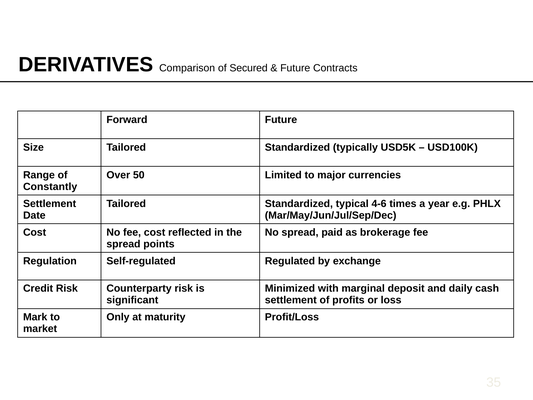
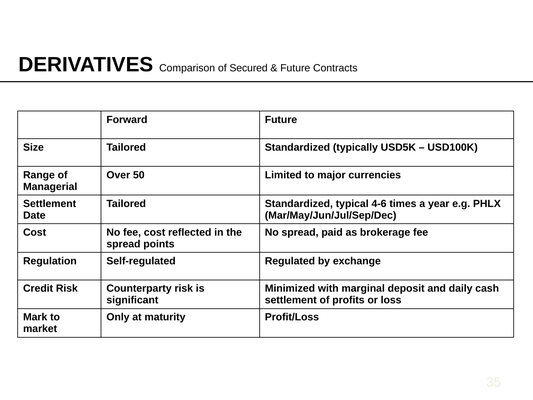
Constantly: Constantly -> Managerial (50, 187)
